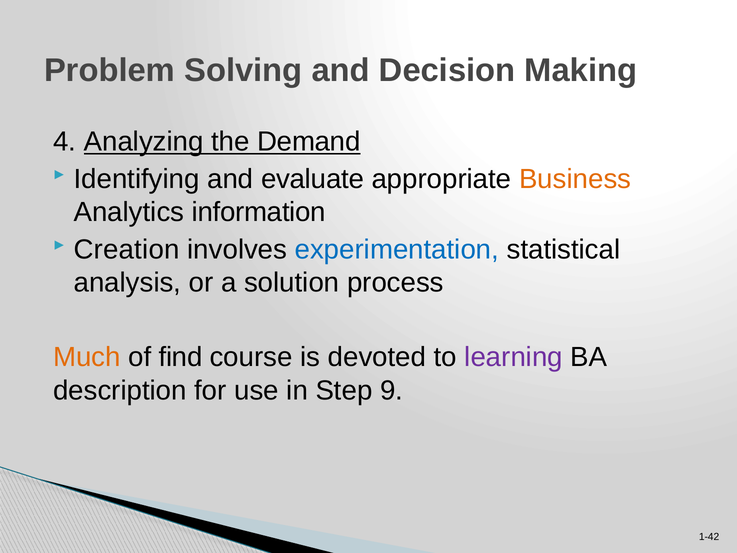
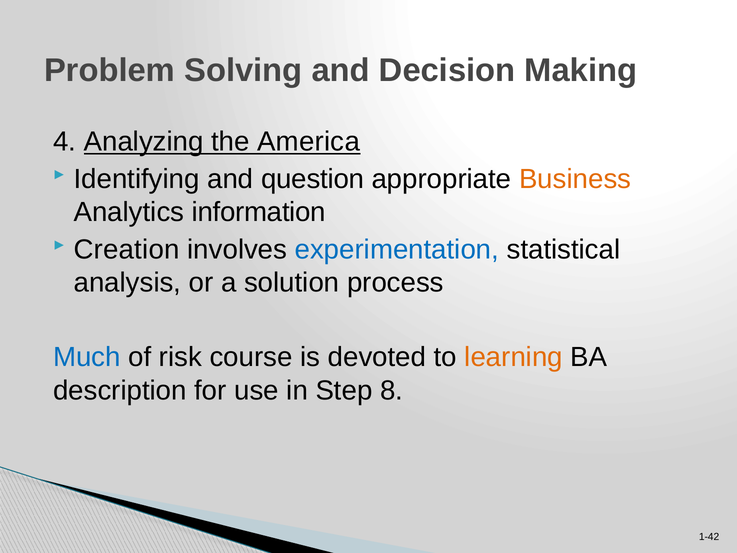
Demand: Demand -> America (309, 142)
evaluate: evaluate -> question (313, 179)
Much colour: orange -> blue (87, 357)
find: find -> risk (180, 357)
learning colour: purple -> orange (514, 357)
9: 9 -> 8 (392, 390)
